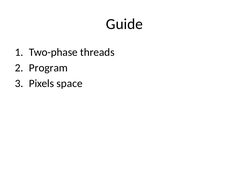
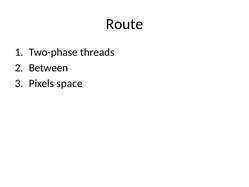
Guide: Guide -> Route (124, 24)
Program: Program -> Between (48, 68)
